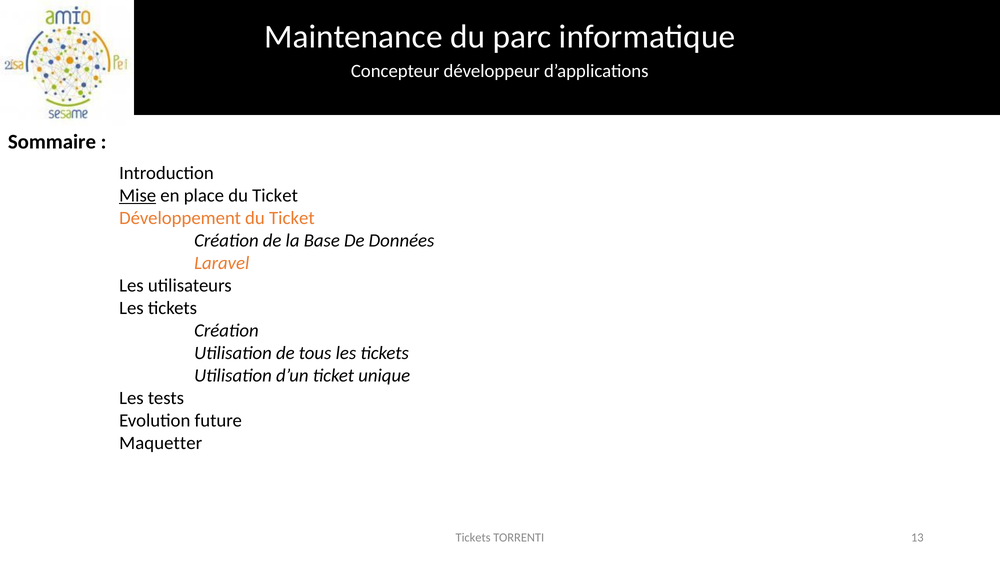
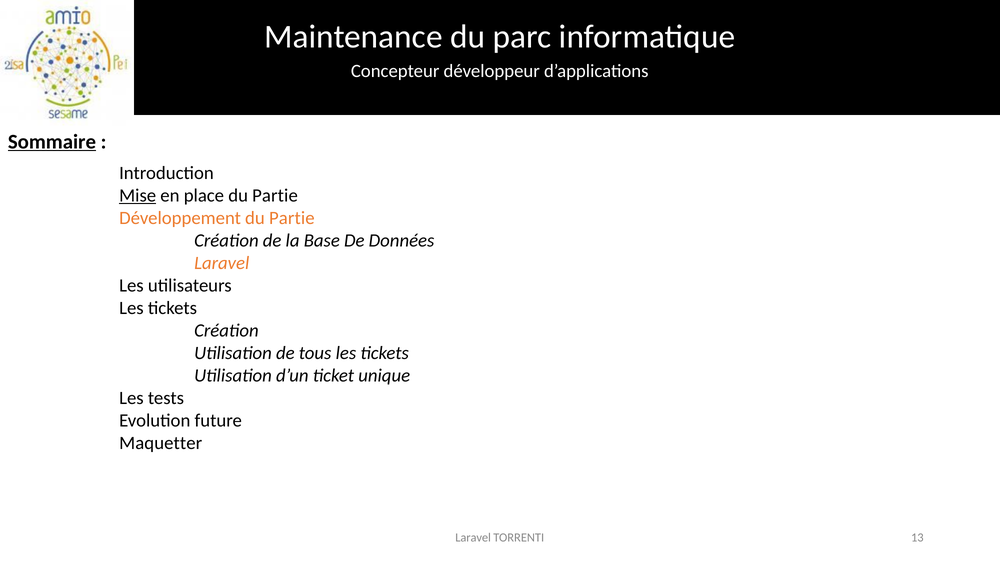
Sommaire underline: none -> present (52, 141)
place du Ticket: Ticket -> Partie (275, 195)
Développement du Ticket: Ticket -> Partie (292, 218)
Tickets: Tickets -> Laravel (473, 537)
